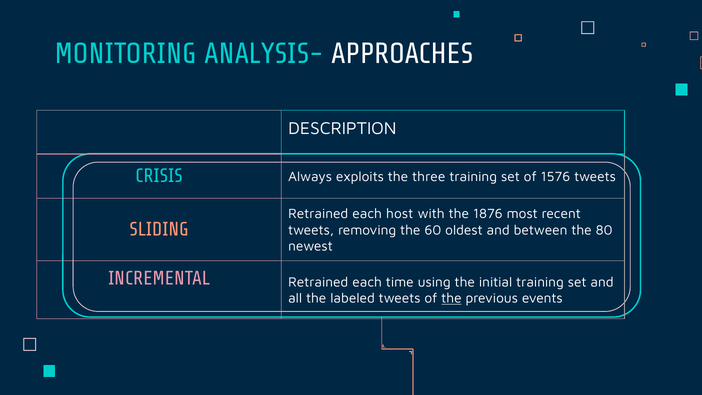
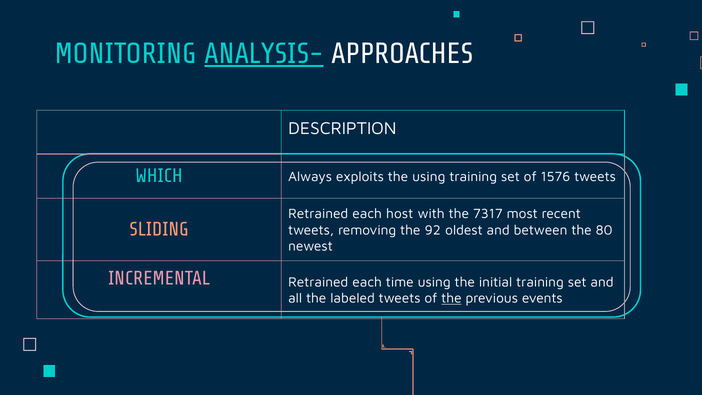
ANALYSIS- underline: none -> present (264, 53)
CRISIS: CRISIS -> WHICH (159, 176)
the three: three -> using (429, 177)
1876: 1876 -> 7317 (488, 214)
60: 60 -> 92 (433, 230)
